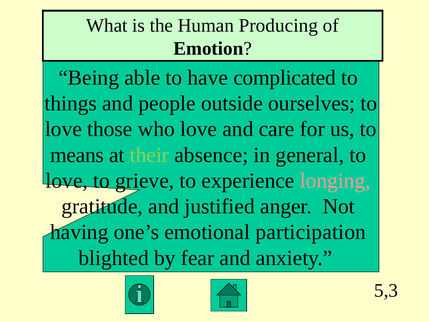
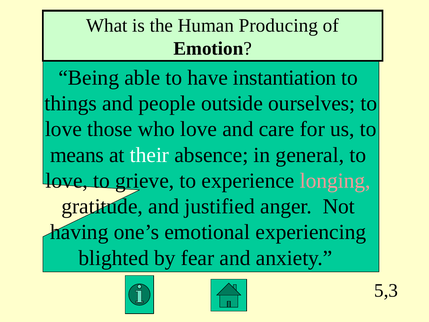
complicated: complicated -> instantiation (285, 78)
their colour: light green -> white (149, 155)
participation: participation -> experiencing (311, 232)
